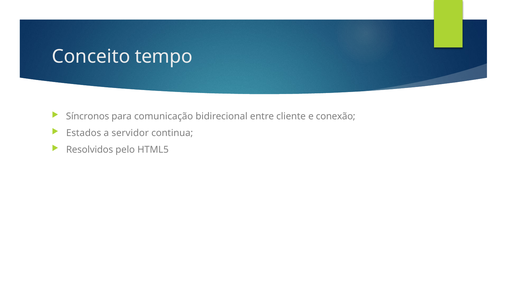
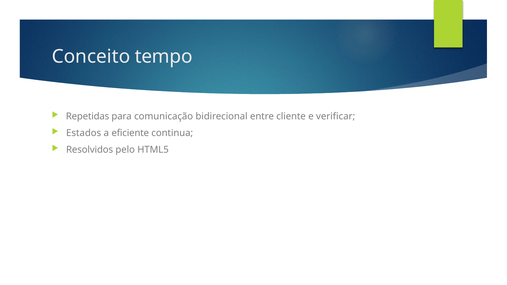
Síncronos: Síncronos -> Repetidas (88, 117)
conexão: conexão -> verificar (336, 117)
servidor: servidor -> eficiente (130, 133)
